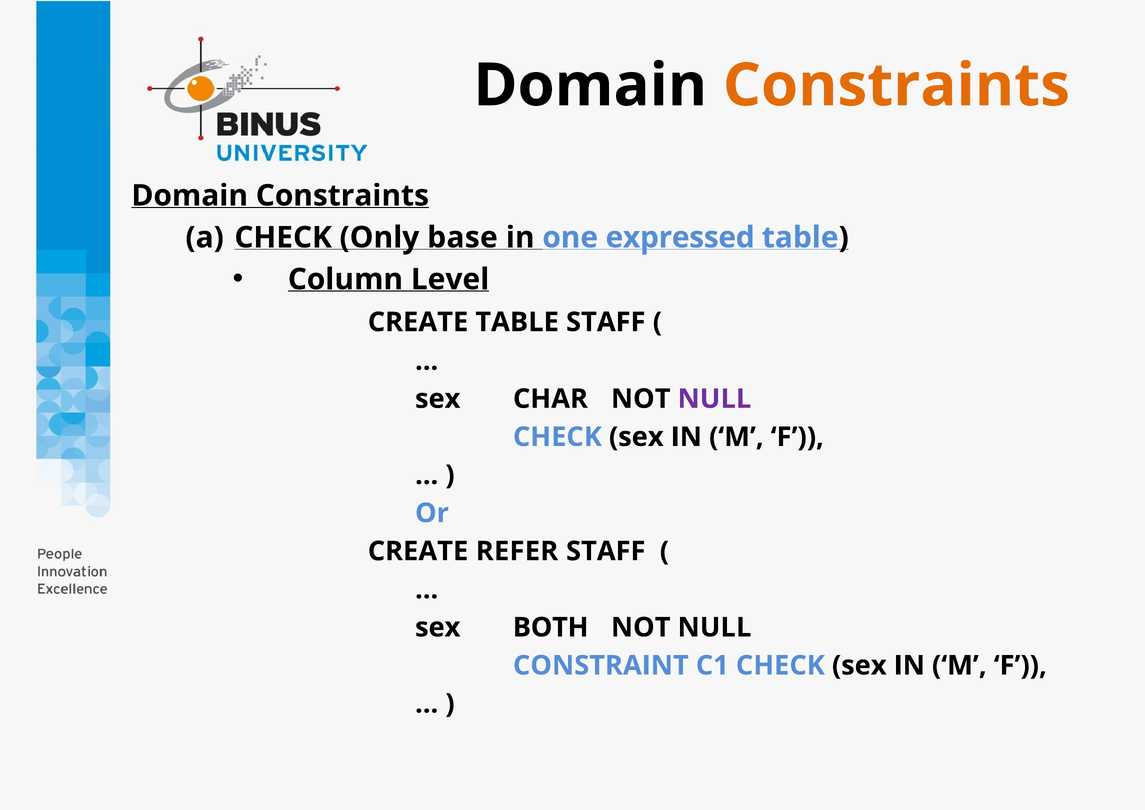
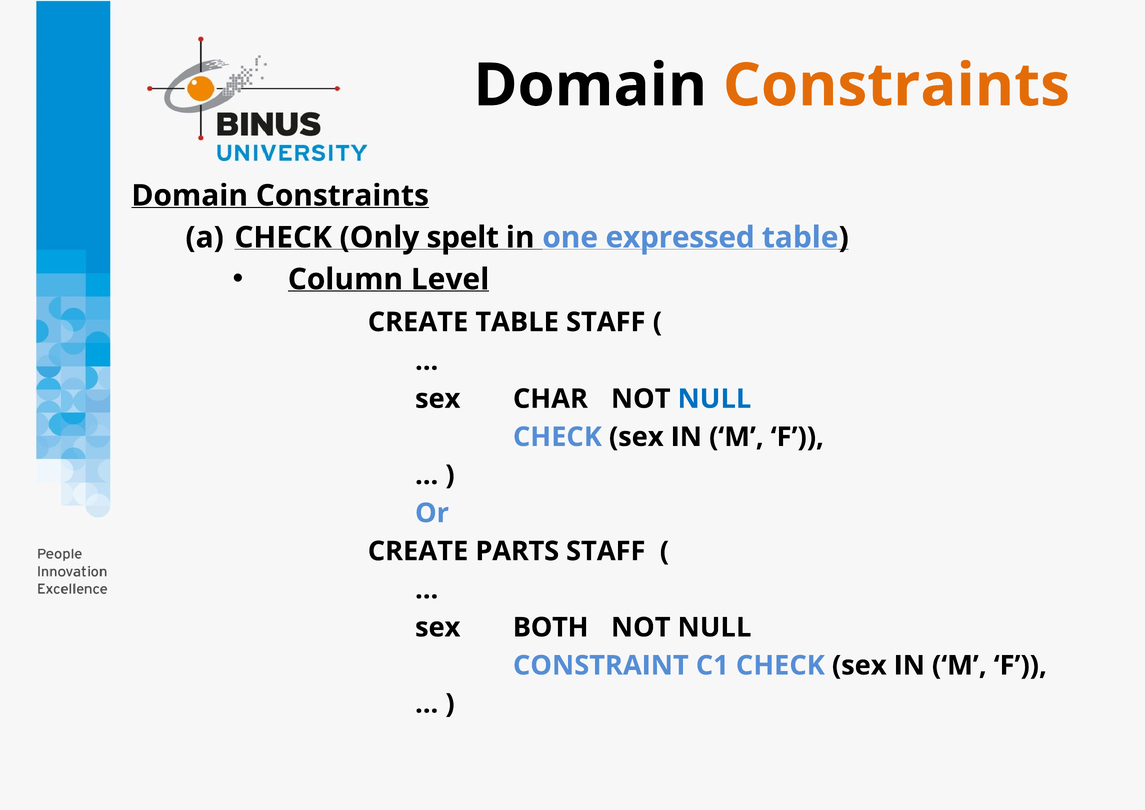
base: base -> spelt (463, 238)
NULL colour: purple -> blue (714, 399)
REFER: REFER -> PARTS (517, 551)
